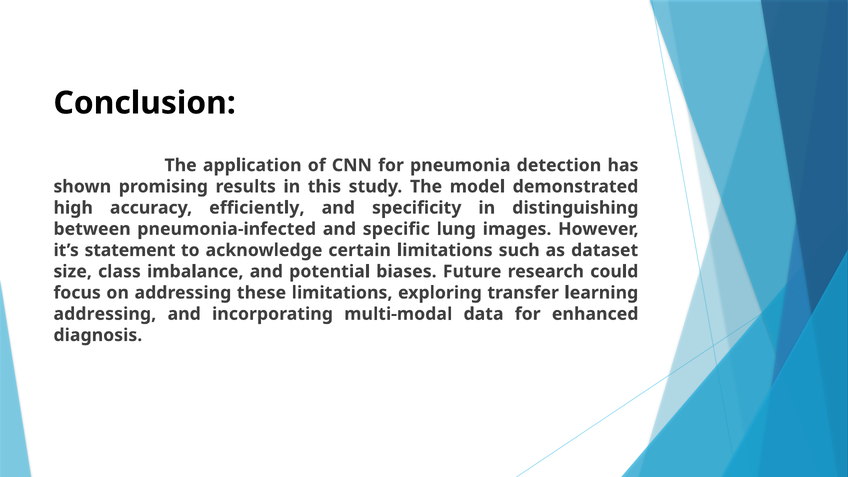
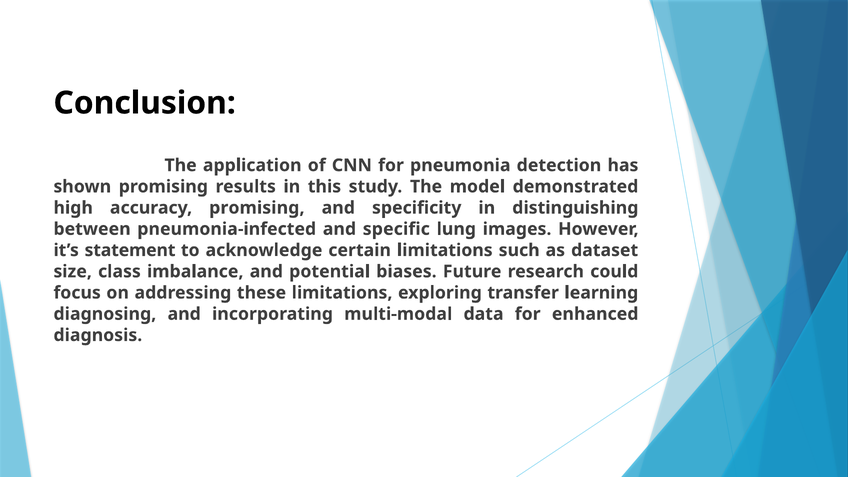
accuracy efficiently: efficiently -> promising (257, 208)
addressing: addressing -> diagnosing (105, 314)
